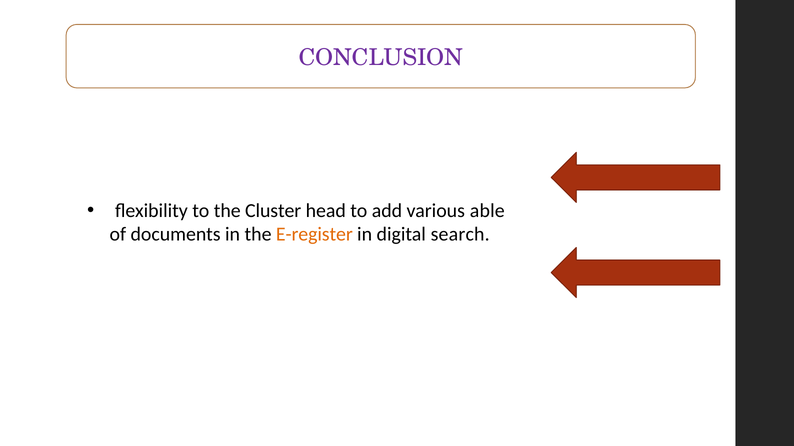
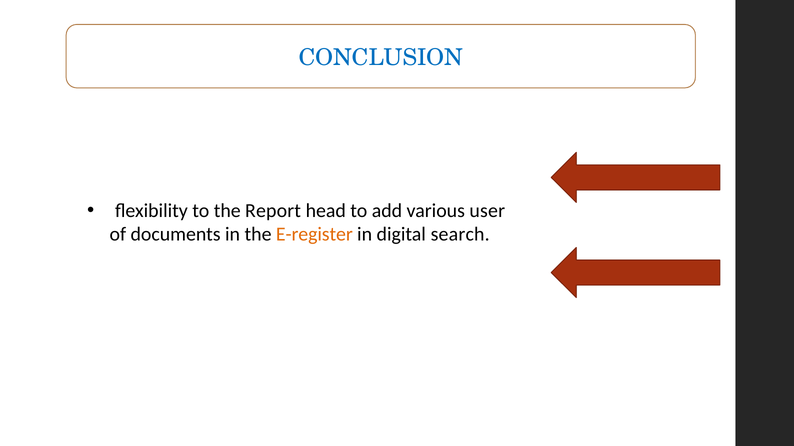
CONCLUSION colour: purple -> blue (381, 58)
Cluster: Cluster -> Report (273, 211)
able: able -> user (487, 211)
